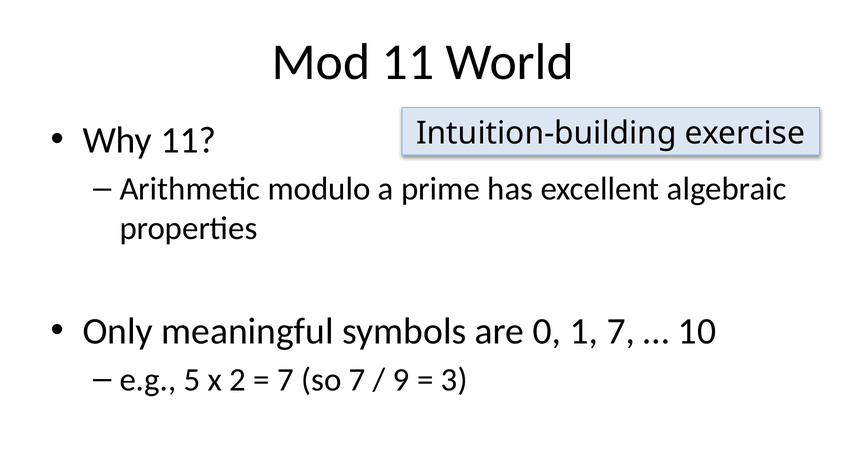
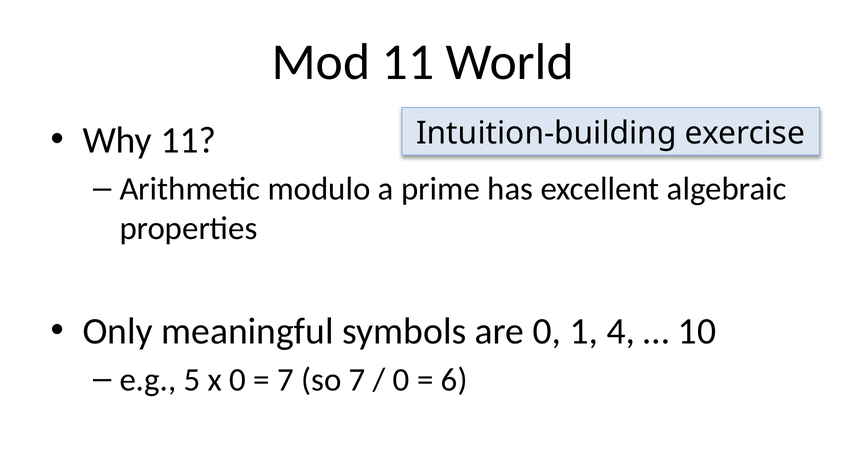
1 7: 7 -> 4 (621, 331)
x 2: 2 -> 0 (238, 380)
9: 9 -> 0 (401, 380)
3: 3 -> 6 (454, 380)
